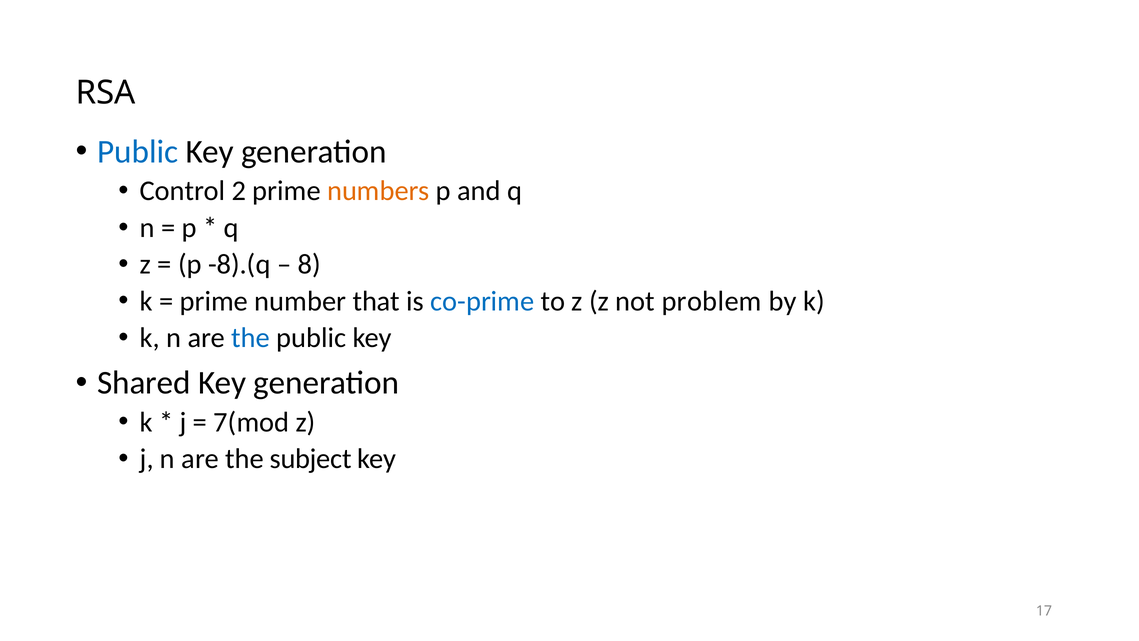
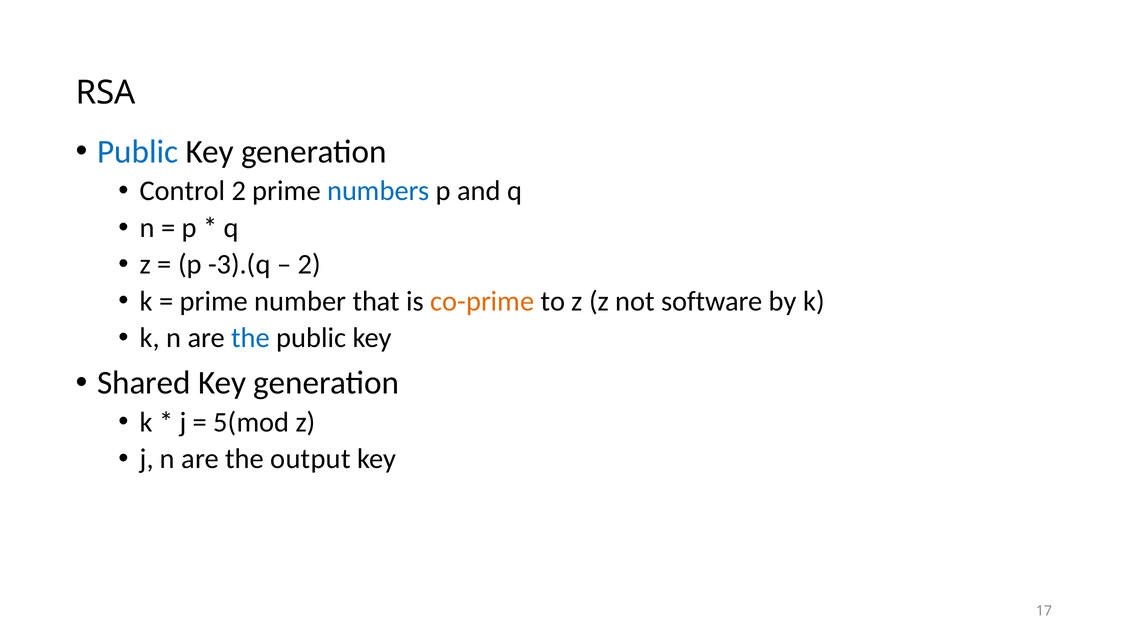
numbers colour: orange -> blue (378, 191)
-8).(q: -8).(q -> -3).(q (239, 264)
8: 8 -> 2 (309, 264)
co-prime colour: blue -> orange (482, 301)
problem: problem -> software (712, 301)
7(mod: 7(mod -> 5(mod (251, 422)
subject: subject -> output (310, 459)
